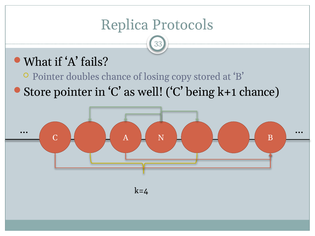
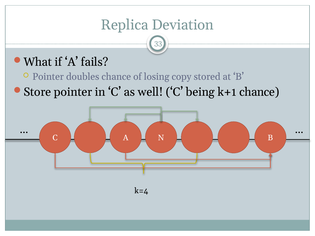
Protocols: Protocols -> Deviation (183, 25)
